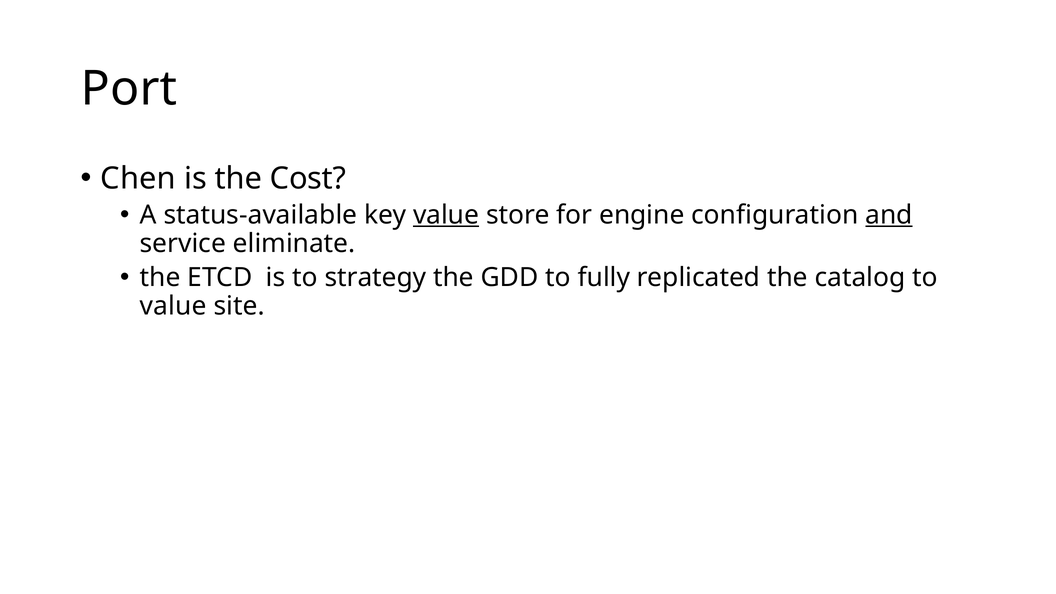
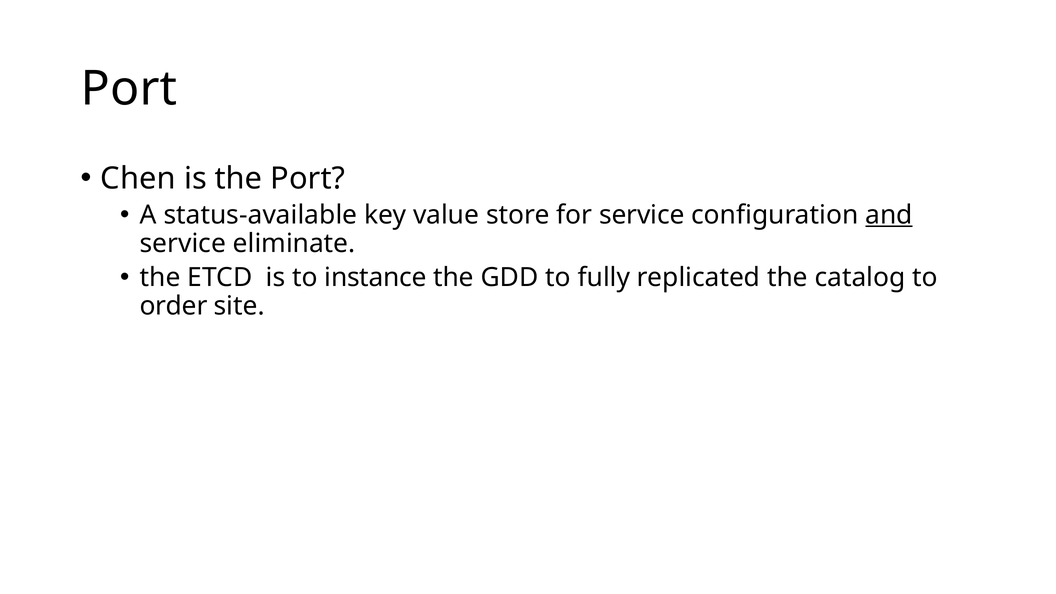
the Cost: Cost -> Port (308, 179)
value underline: present -> none (446, 215)
for engine: engine -> service (642, 215)
strategy: strategy -> instance (376, 277)
value: value -> order (174, 306)
